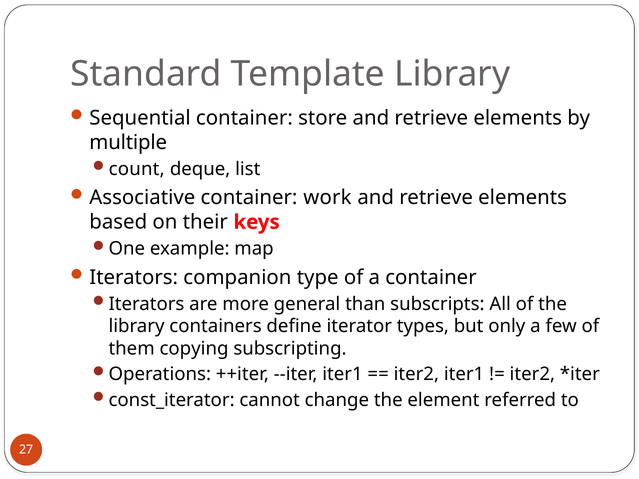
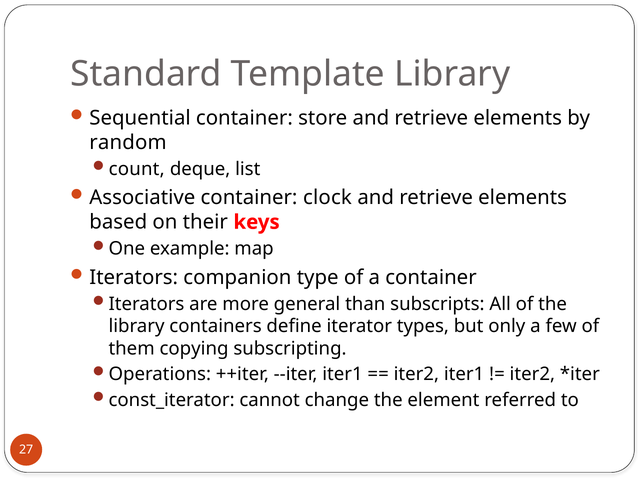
multiple: multiple -> random (128, 142)
work: work -> clock (327, 198)
